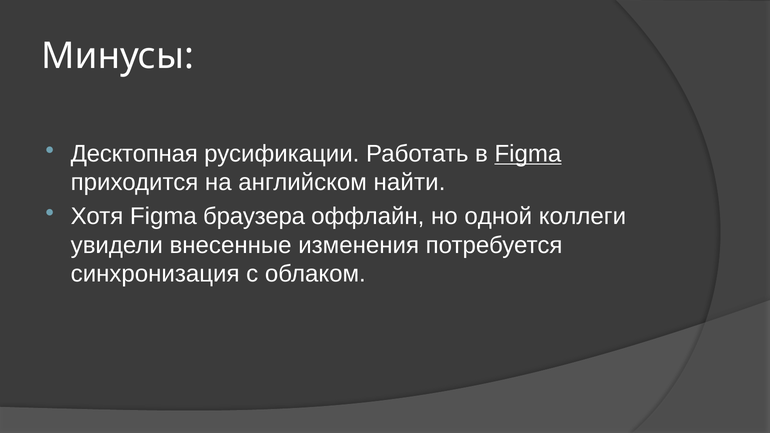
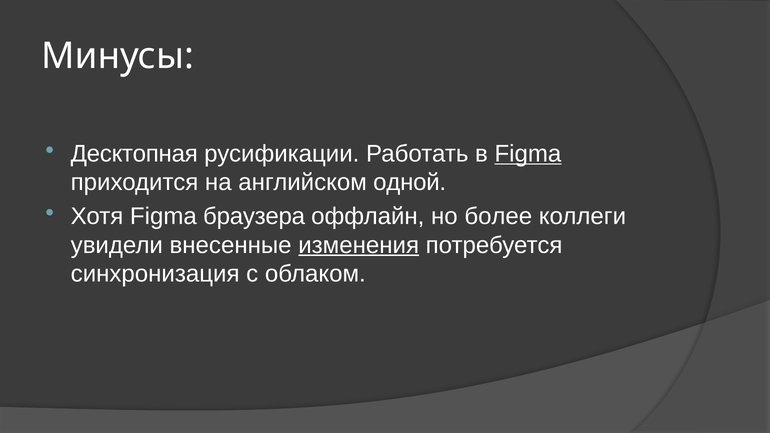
найти: найти -> одной (410, 183)
одной: одной -> более (498, 216)
изменения underline: none -> present (359, 245)
